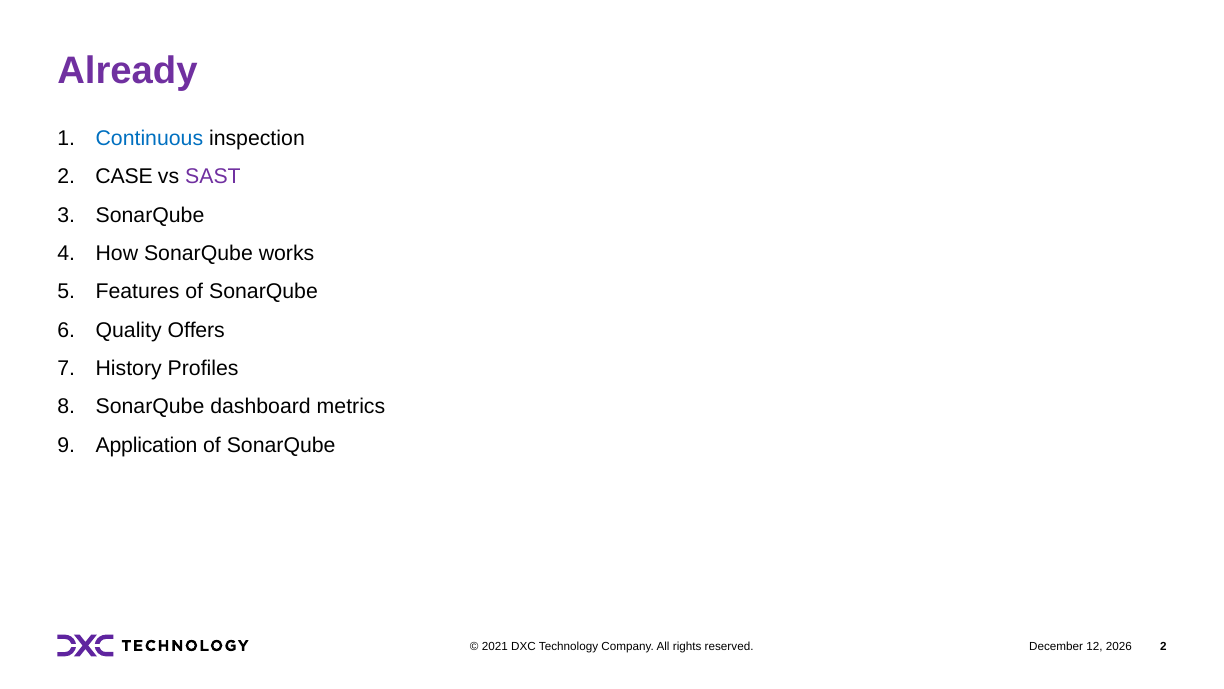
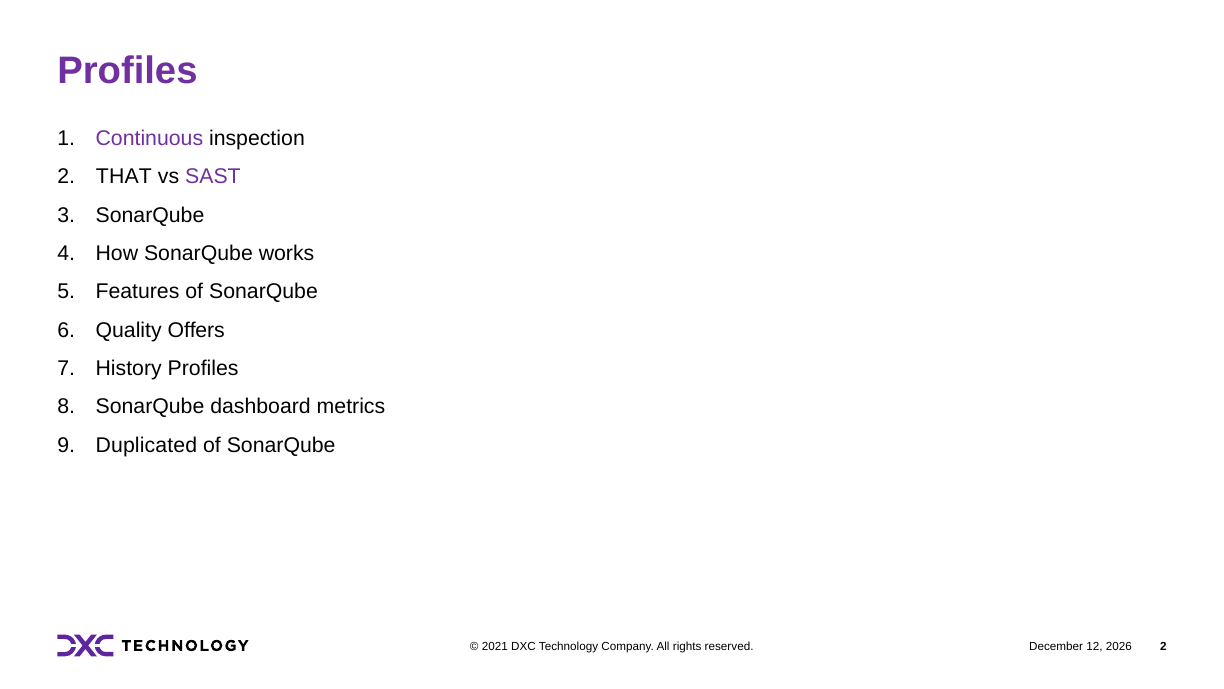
Already: Already -> Profiles (127, 71)
Continuous colour: blue -> purple (149, 138)
CASE: CASE -> THAT (124, 177)
Application: Application -> Duplicated (146, 445)
